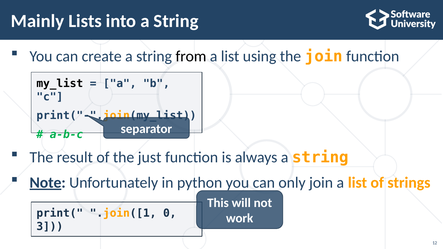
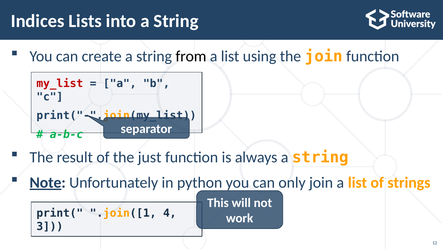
Mainly: Mainly -> Indices (38, 21)
my_list colour: black -> red (60, 84)
0: 0 -> 4 (170, 213)
